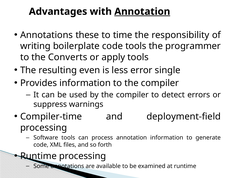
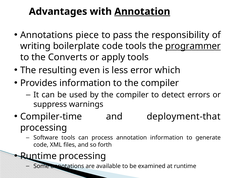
these: these -> piece (87, 35)
time: time -> pass (123, 35)
programmer underline: none -> present (193, 46)
single: single -> which (168, 70)
deployment-field: deployment-field -> deployment-that (184, 116)
